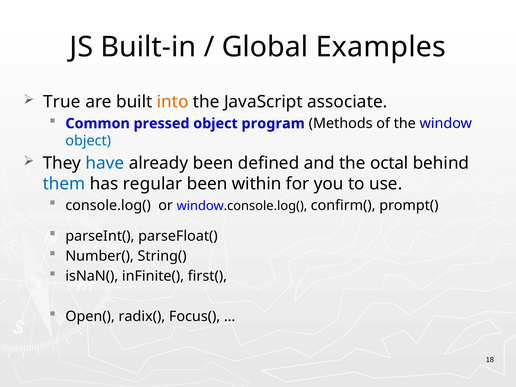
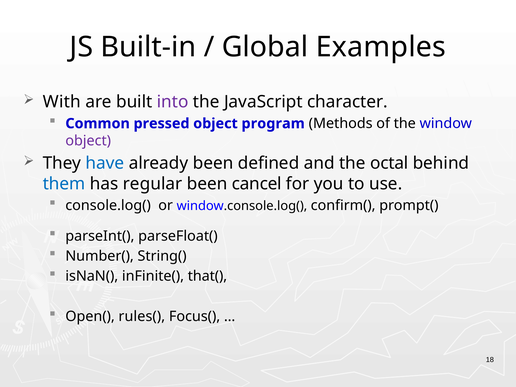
True: True -> With (62, 102)
into colour: orange -> purple (173, 102)
associate: associate -> character (347, 102)
object colour: blue -> purple (88, 141)
within: within -> cancel (257, 184)
first(: first( -> that( (207, 276)
radix(: radix( -> rules( (142, 316)
